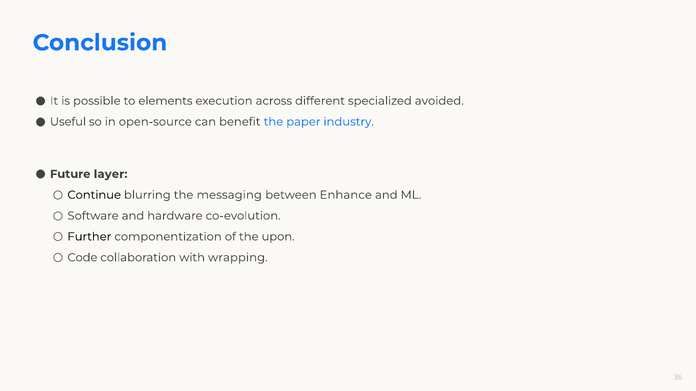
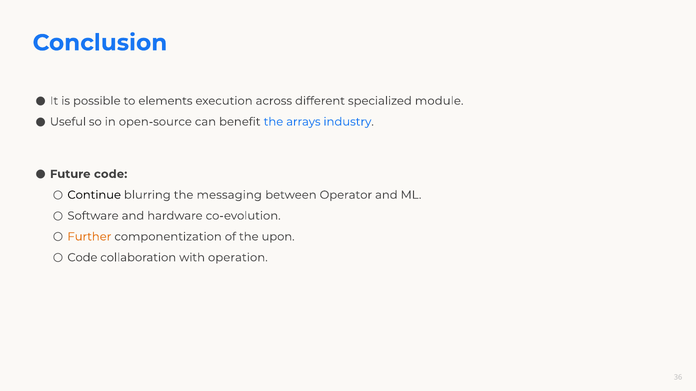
avoided: avoided -> module (439, 101)
paper: paper -> arrays (303, 122)
Future layer: layer -> code (111, 174)
Enhance: Enhance -> Operator (346, 195)
Further colour: black -> orange (89, 237)
wrapping: wrapping -> operation (238, 258)
